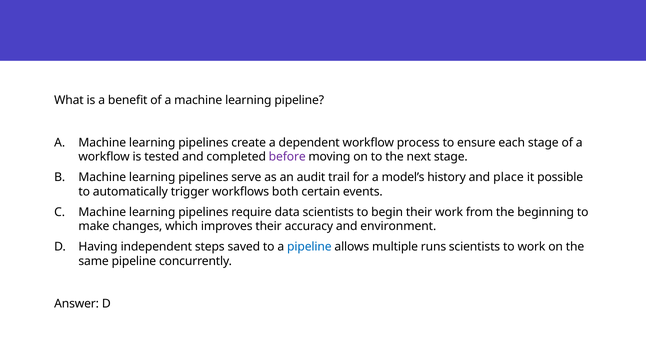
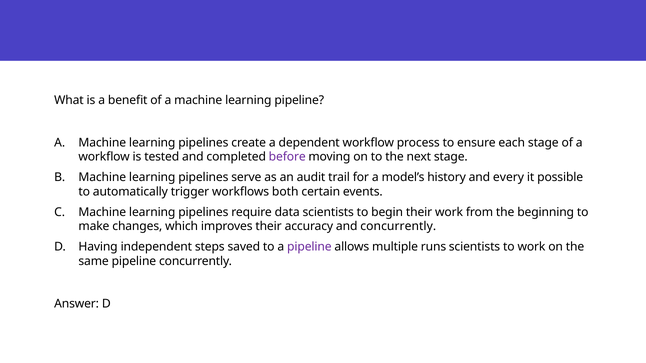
place: place -> every (509, 177)
and environment: environment -> concurrently (398, 227)
pipeline colour: blue -> purple (309, 247)
